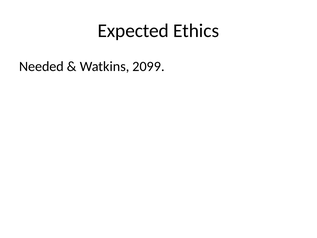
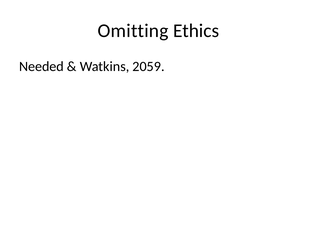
Expected: Expected -> Omitting (133, 31)
2099: 2099 -> 2059 (149, 67)
